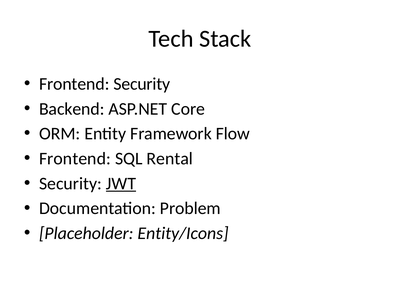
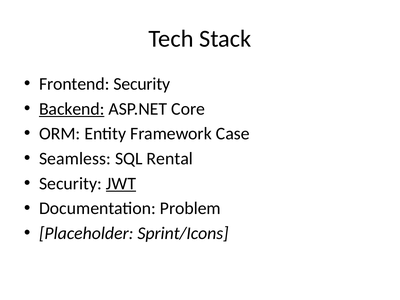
Backend underline: none -> present (72, 109)
Flow: Flow -> Case (233, 134)
Frontend: Frontend -> Seamless (75, 159)
Entity/Icons: Entity/Icons -> Sprint/Icons (183, 233)
